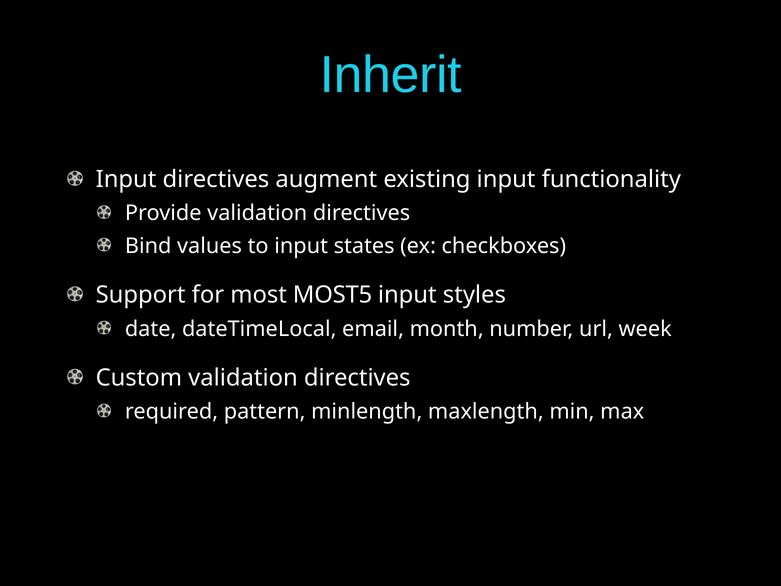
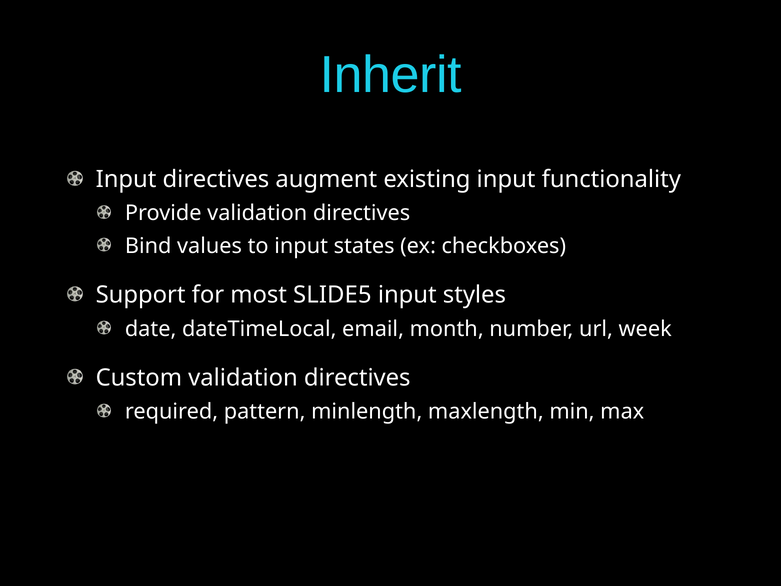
MOST5: MOST5 -> SLIDE5 (332, 295)
